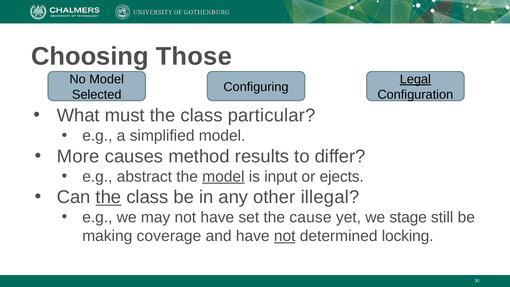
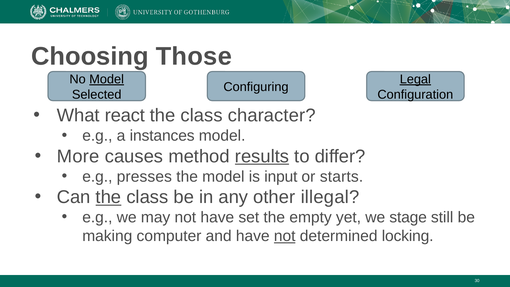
Model underline: none -> present (107, 79)
must: must -> react (125, 116)
particular: particular -> character (272, 116)
simplified: simplified -> instances (162, 136)
results underline: none -> present (262, 156)
abstract: abstract -> presses (144, 176)
model underline: present -> none (223, 176)
ejects: ejects -> starts (342, 176)
cause: cause -> empty (311, 217)
coverage: coverage -> computer (169, 236)
